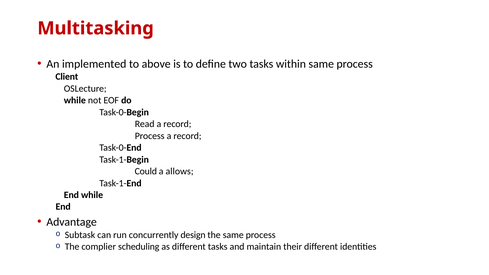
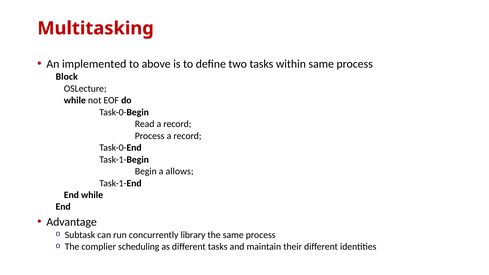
Client: Client -> Block (67, 77)
Could: Could -> Begin (146, 171)
design: design -> library (193, 235)
